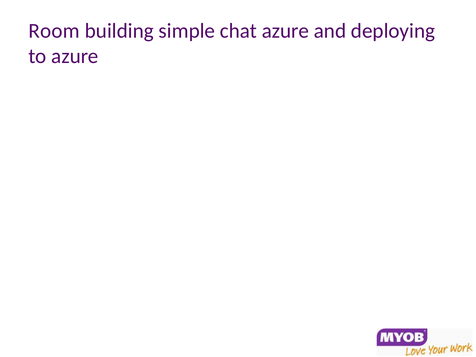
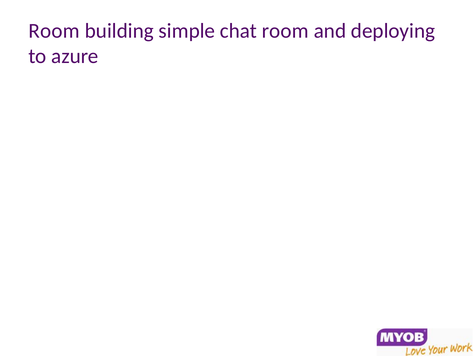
chat azure: azure -> room (285, 31)
